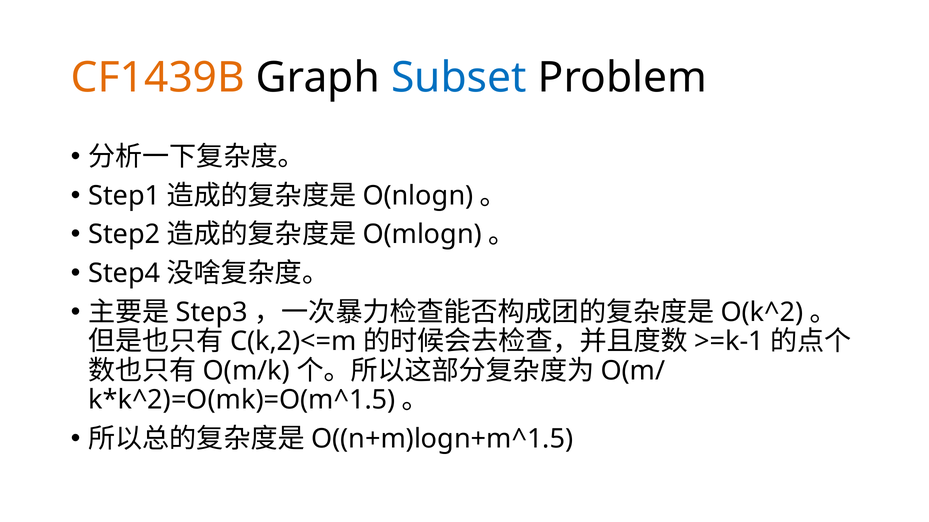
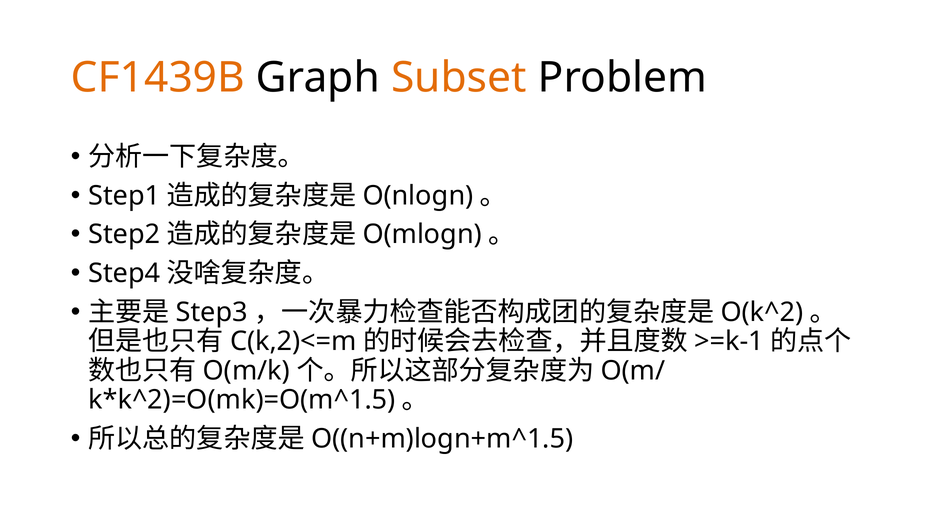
Subset colour: blue -> orange (459, 78)
